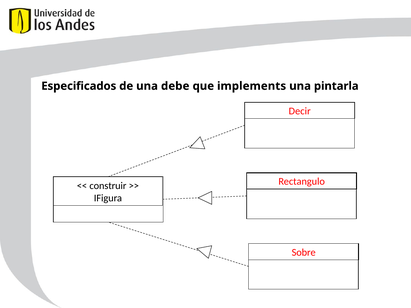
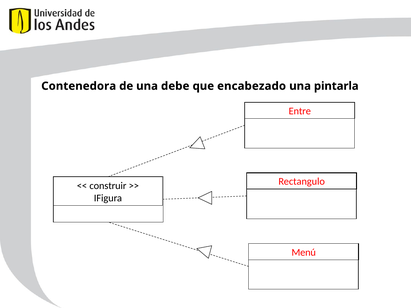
Especificados: Especificados -> Contenedora (79, 86)
implements: implements -> encabezado (252, 86)
Decir: Decir -> Entre (300, 111)
Sobre: Sobre -> Menú (304, 253)
